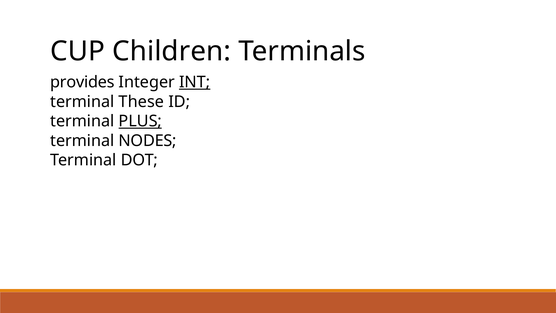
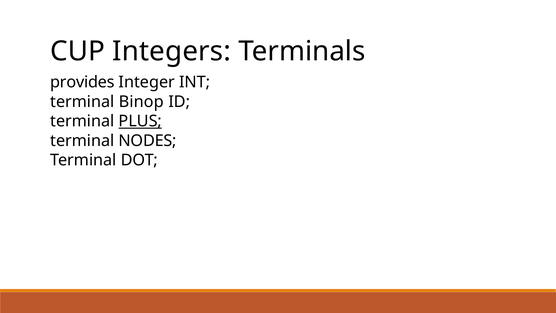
Children: Children -> Integers (172, 51)
INT underline: present -> none (195, 82)
These: These -> Binop (141, 102)
